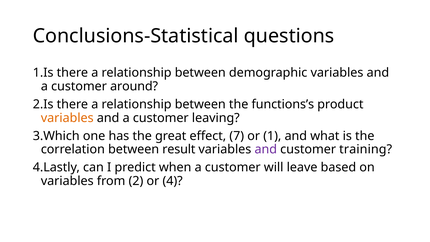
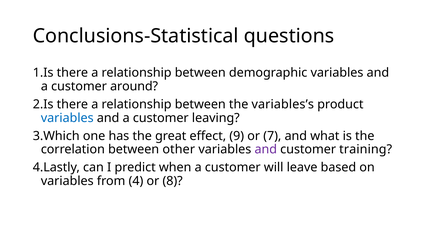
functions’s: functions’s -> variables’s (283, 104)
variables colour: orange -> blue (67, 118)
7: 7 -> 9 (237, 136)
1: 1 -> 7 (272, 136)
result: result -> other (179, 149)
2: 2 -> 4 (136, 181)
4: 4 -> 8 (173, 181)
